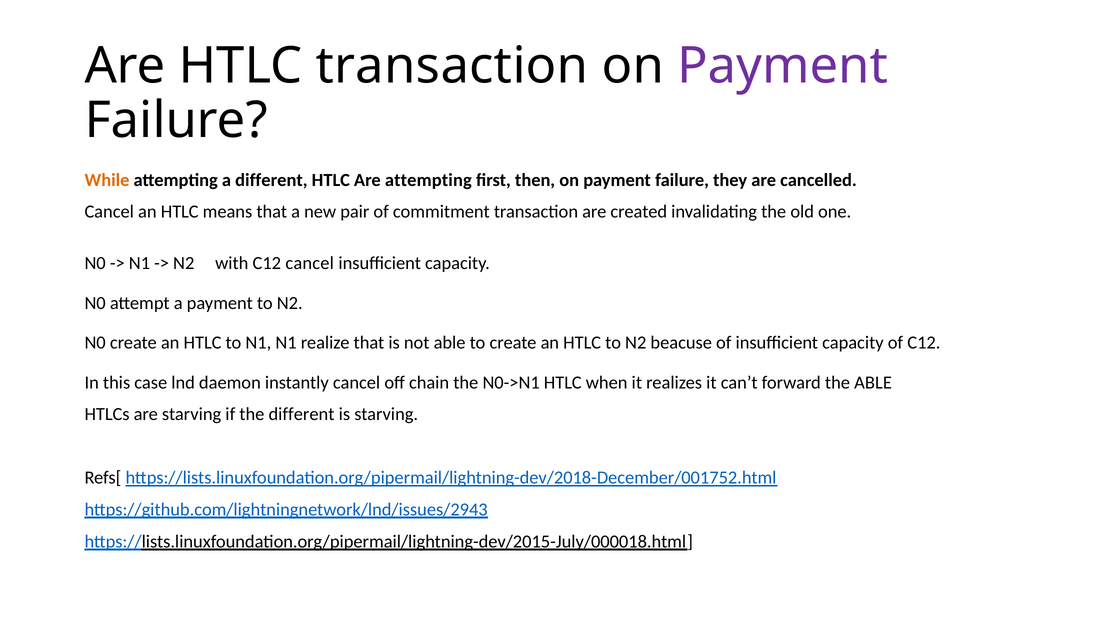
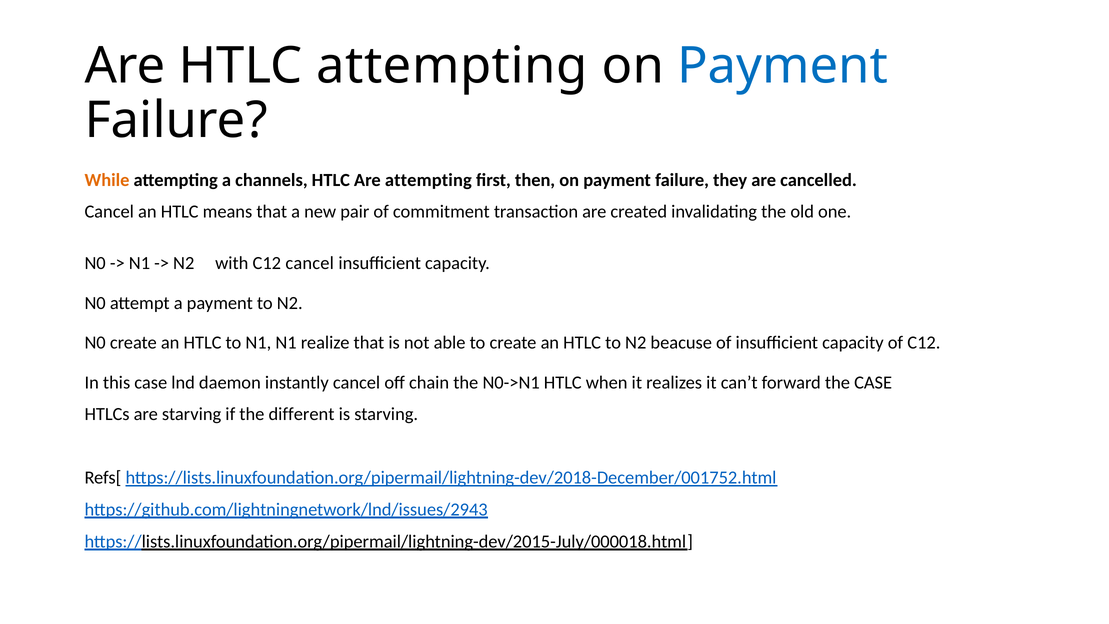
HTLC transaction: transaction -> attempting (452, 66)
Payment colour: purple -> blue (783, 66)
a different: different -> channels (271, 180)
the ABLE: ABLE -> CASE (873, 383)
